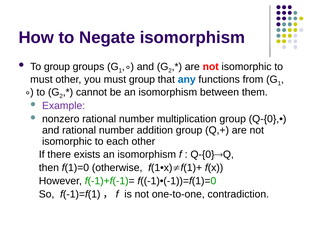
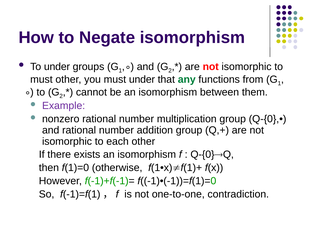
To group: group -> under (57, 67)
must group: group -> under (142, 79)
any colour: blue -> green (187, 79)
